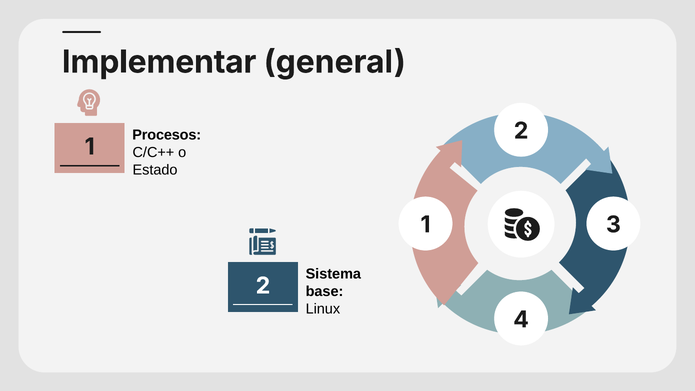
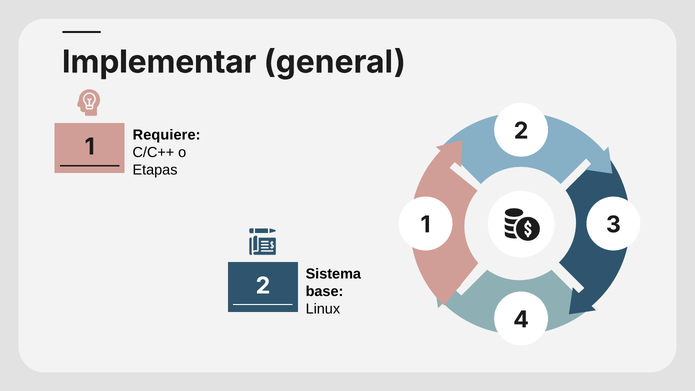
Procesos: Procesos -> Requiere (167, 135)
Estado: Estado -> Etapas (155, 170)
